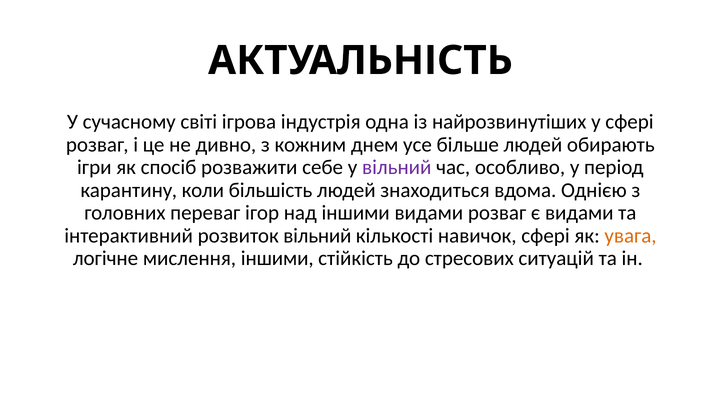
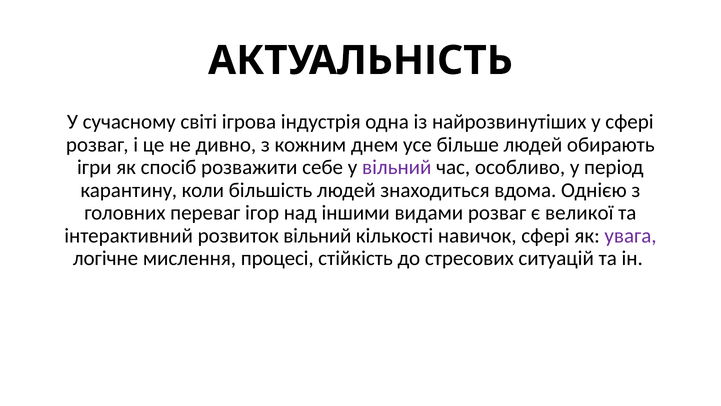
є видами: видами -> великої (579, 213)
увага colour: orange -> purple (631, 235)
мислення іншими: іншими -> процесі (277, 258)
